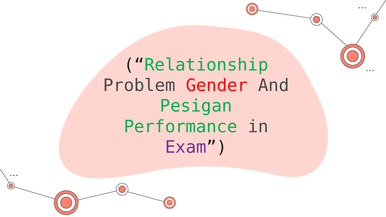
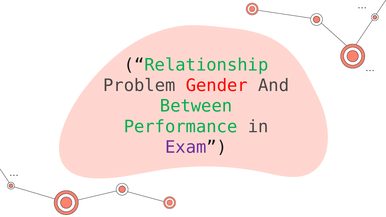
Pesigan: Pesigan -> Between (196, 106)
